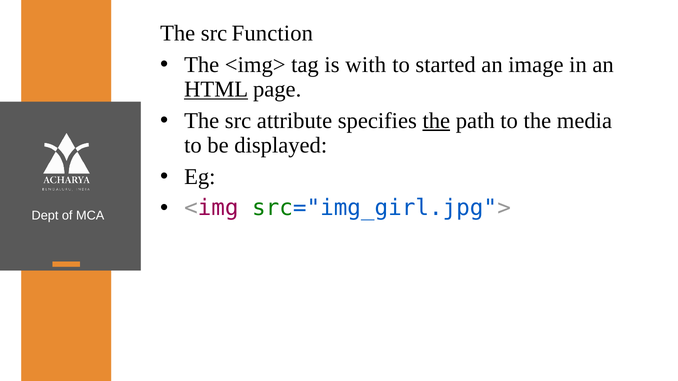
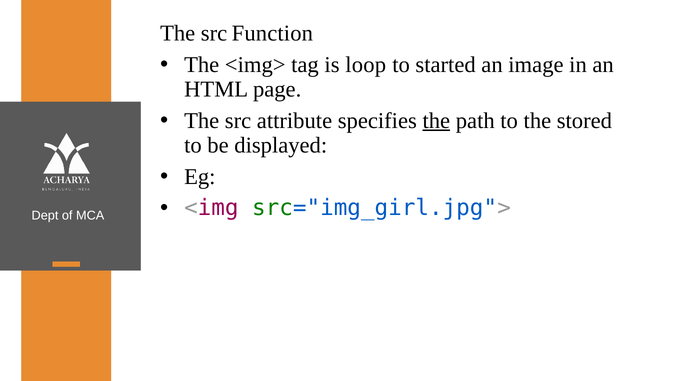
with: with -> loop (366, 65)
HTML underline: present -> none (216, 89)
media: media -> stored (584, 121)
